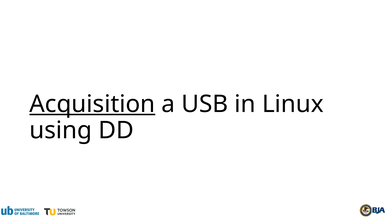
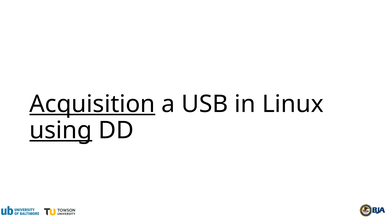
using underline: none -> present (61, 130)
